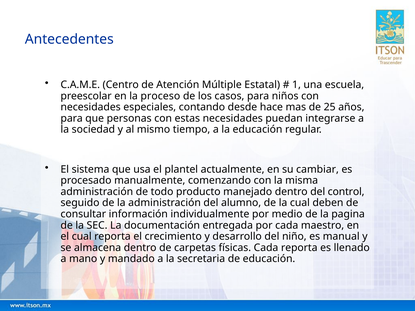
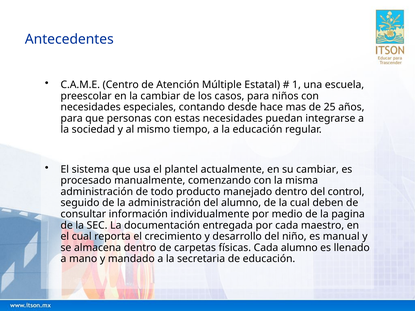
la proceso: proceso -> cambiar (160, 96)
Cada reporta: reporta -> alumno (299, 248)
